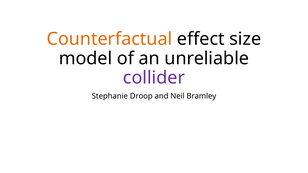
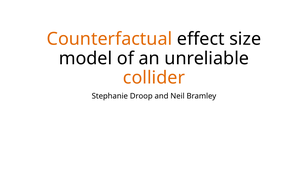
collider colour: purple -> orange (154, 78)
